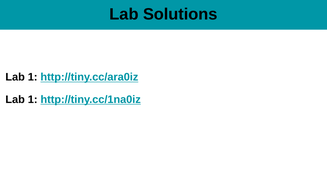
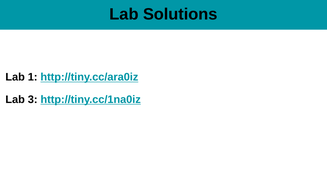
1: 1 -> 3 (33, 99)
